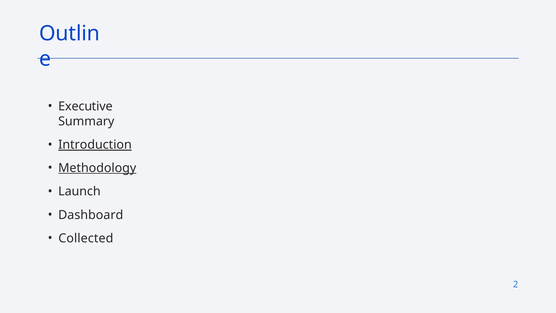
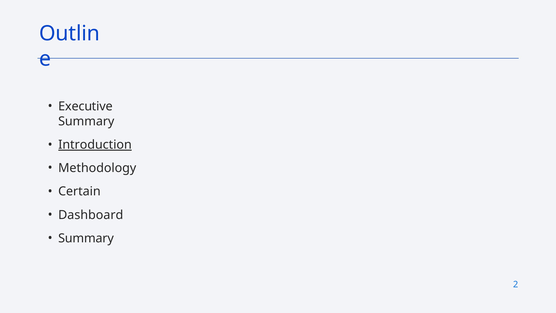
Methodology underline: present -> none (97, 168)
Launch: Launch -> Certain (79, 191)
Collected: Collected -> Summary (86, 238)
